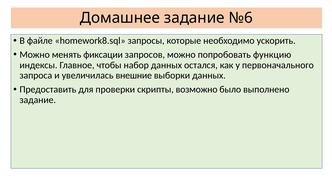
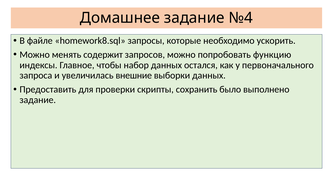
№6: №6 -> №4 (241, 18)
фиксации: фиксации -> содержит (103, 55)
возможно: возможно -> сохранить (197, 89)
